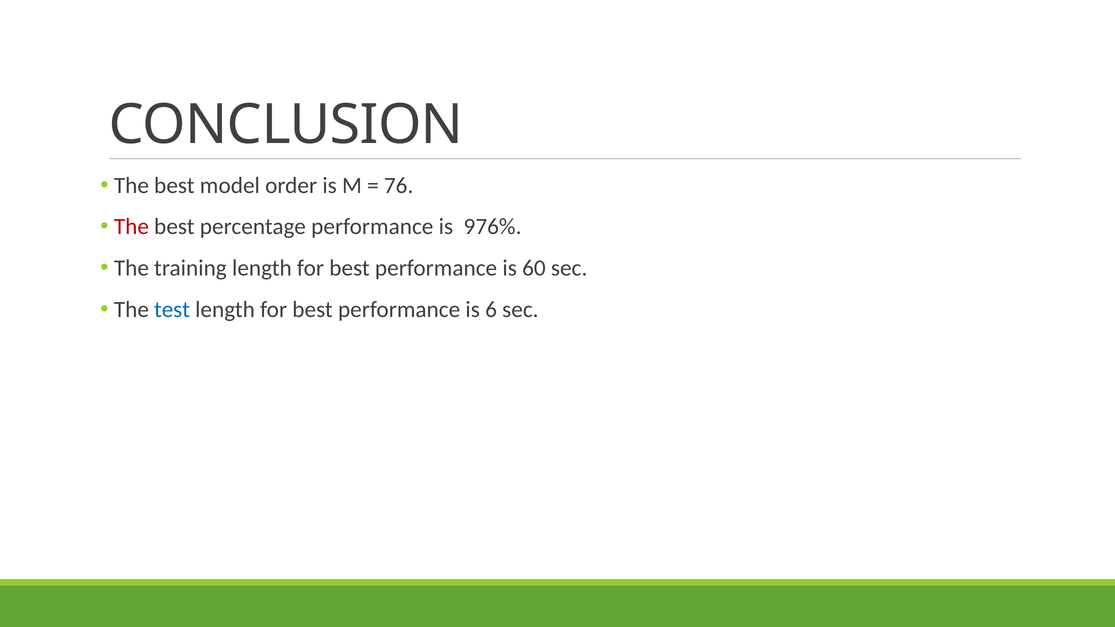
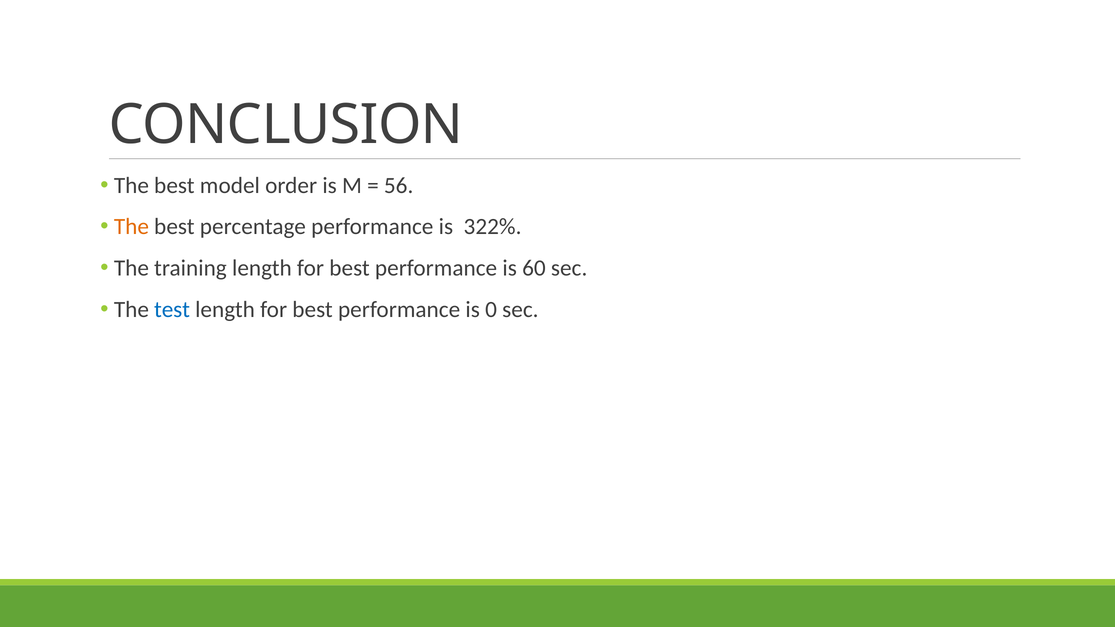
76: 76 -> 56 (399, 185)
The colour: red -> orange (131, 227)
976%: 976% -> 322% (493, 227)
6: 6 -> 0 (491, 309)
